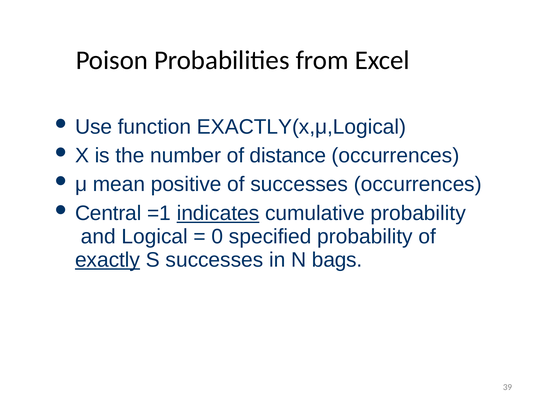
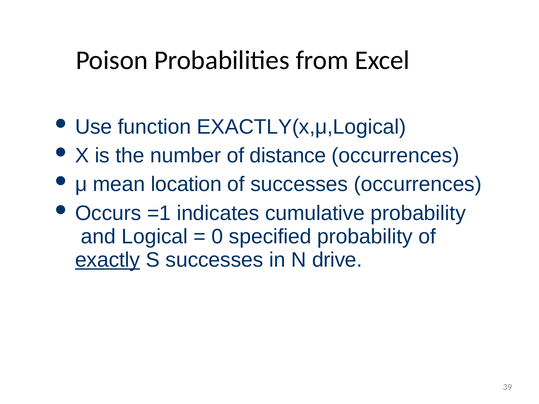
positive: positive -> location (186, 184)
Central: Central -> Occurs (108, 213)
indicates underline: present -> none (218, 213)
bags: bags -> drive (337, 260)
